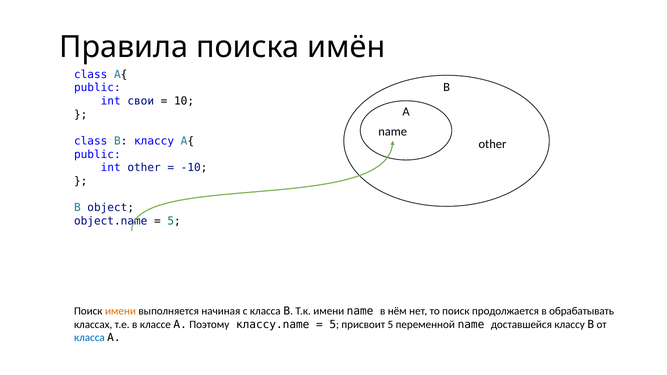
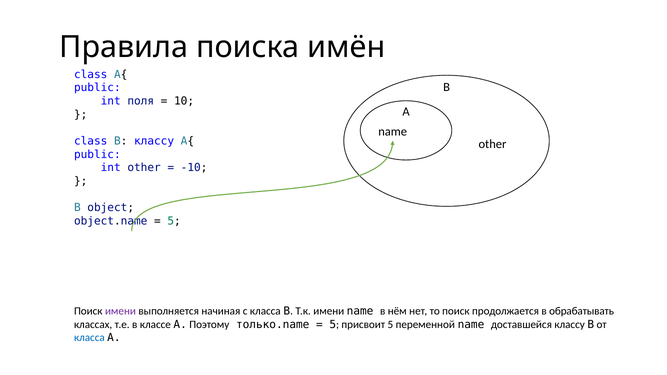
свои: свои -> поля (141, 101)
имени colour: orange -> purple (120, 311)
классу.name: классу.name -> только.name (273, 325)
